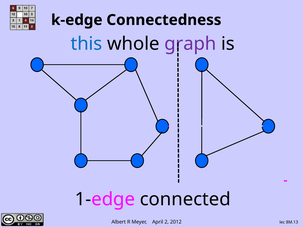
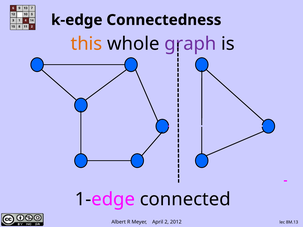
this colour: blue -> orange (86, 44)
